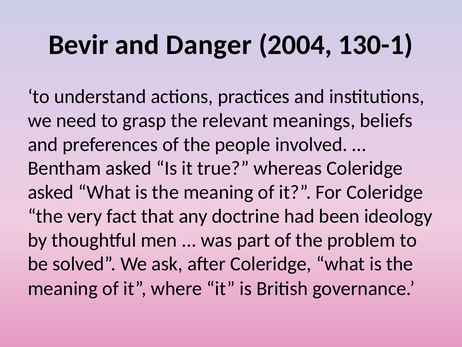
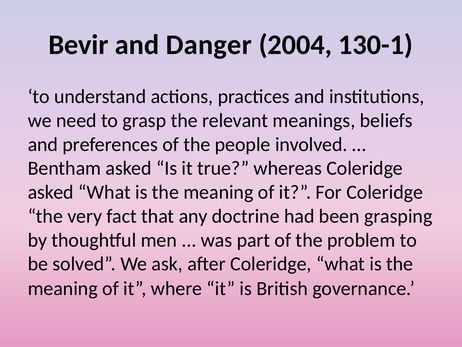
ideology: ideology -> grasping (398, 216)
